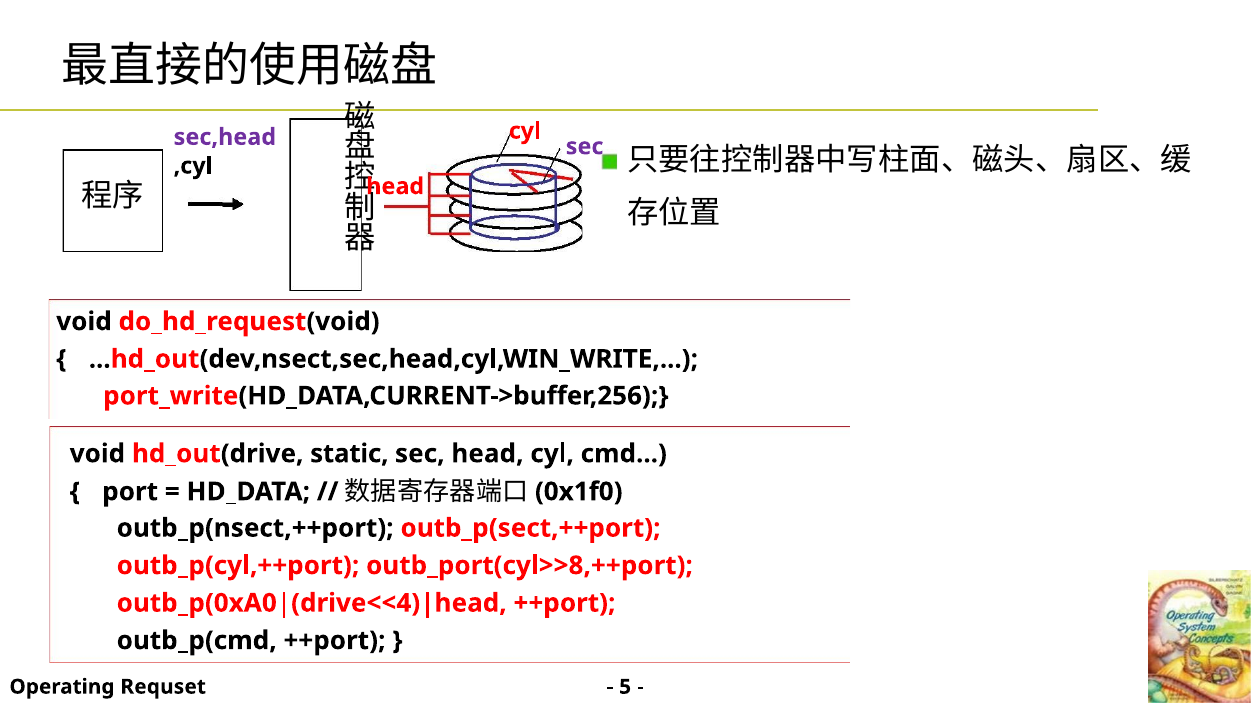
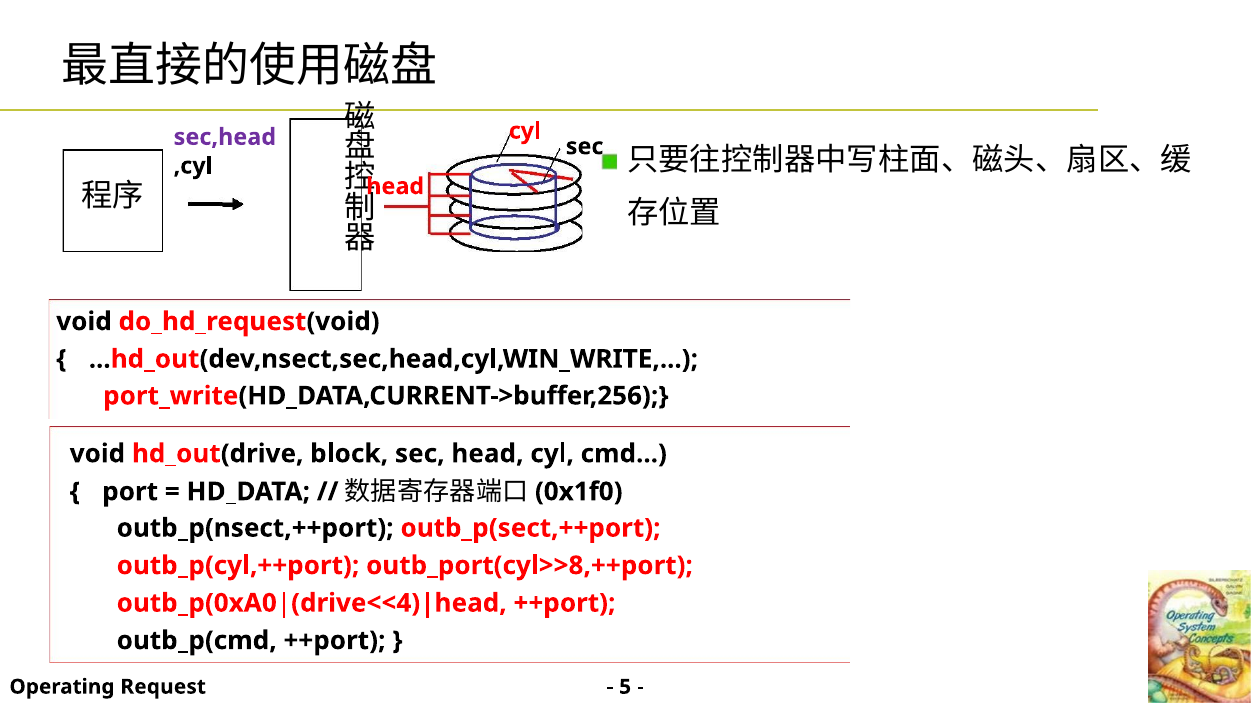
sec colour: purple -> black (585, 147)
static: static -> block (349, 454)
Requset: Requset -> Request (163, 687)
